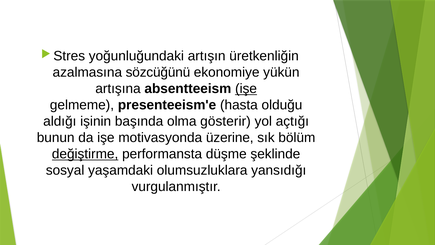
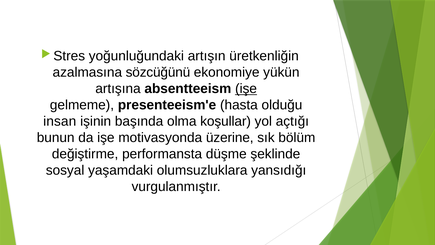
aldığı: aldığı -> insan (60, 121)
gösterir: gösterir -> koşullar (226, 121)
değiştirme underline: present -> none (85, 154)
